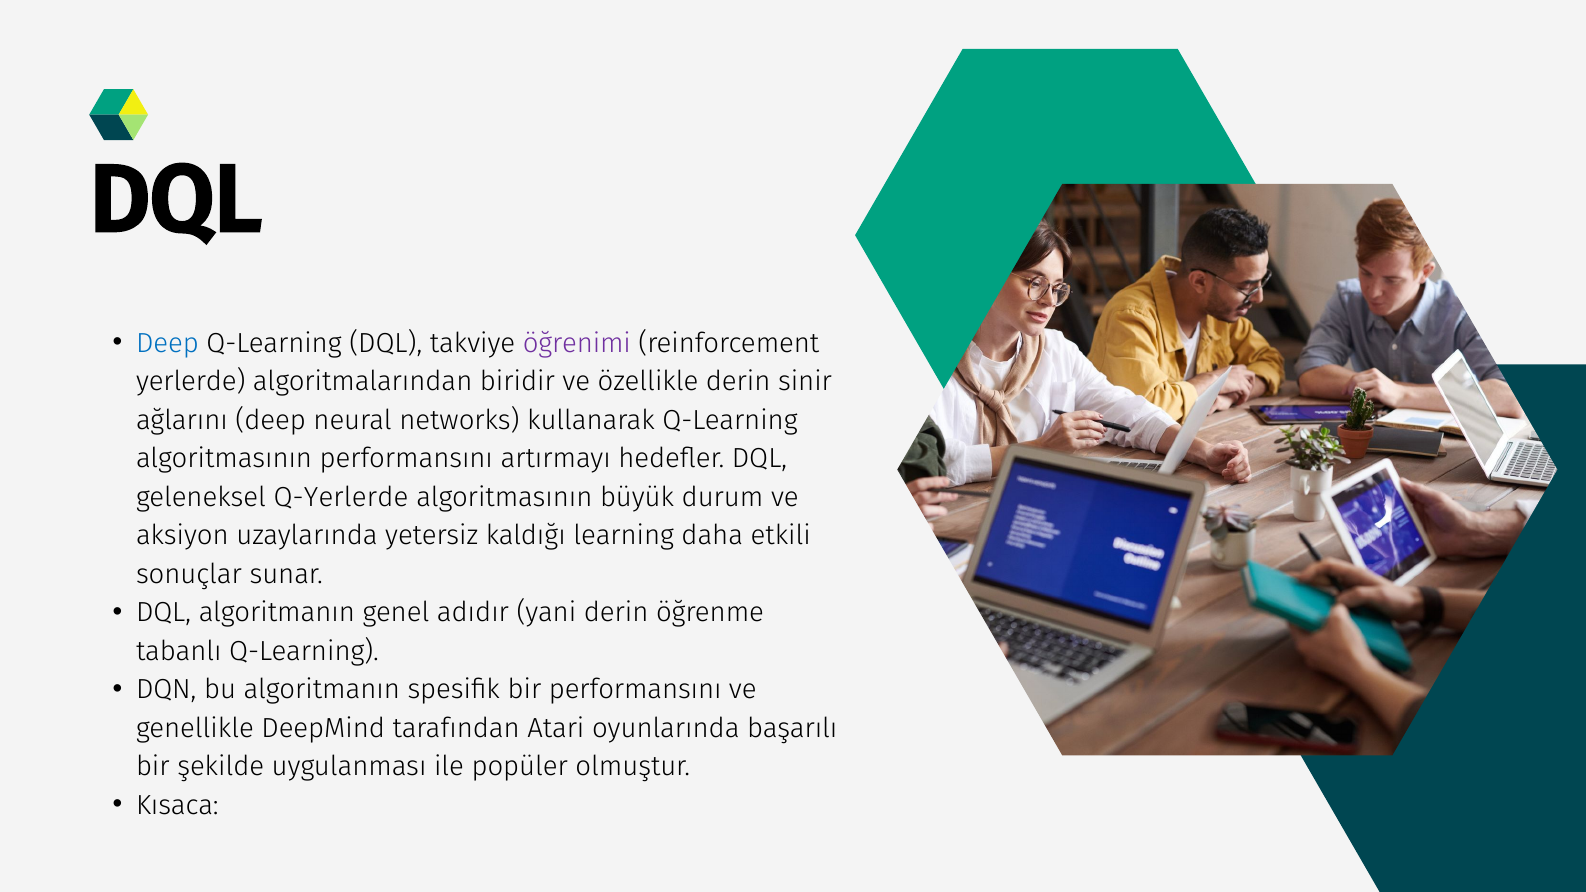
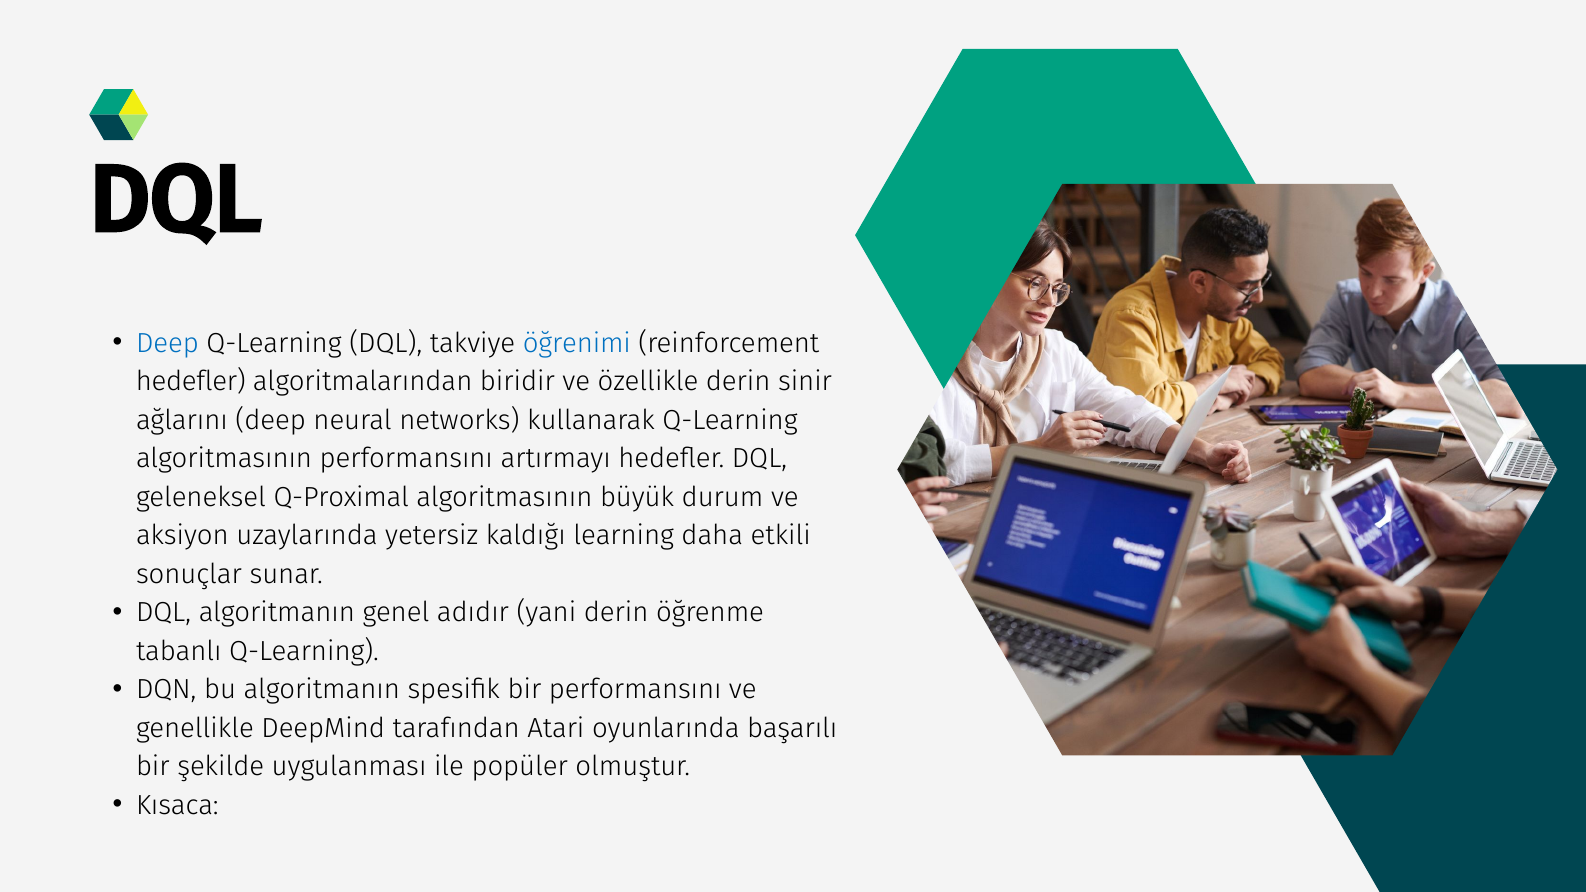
öğrenimi colour: purple -> blue (577, 343)
yerlerde: yerlerde -> hedefler (191, 382)
Q-Yerlerde: Q-Yerlerde -> Q-Proximal (341, 497)
